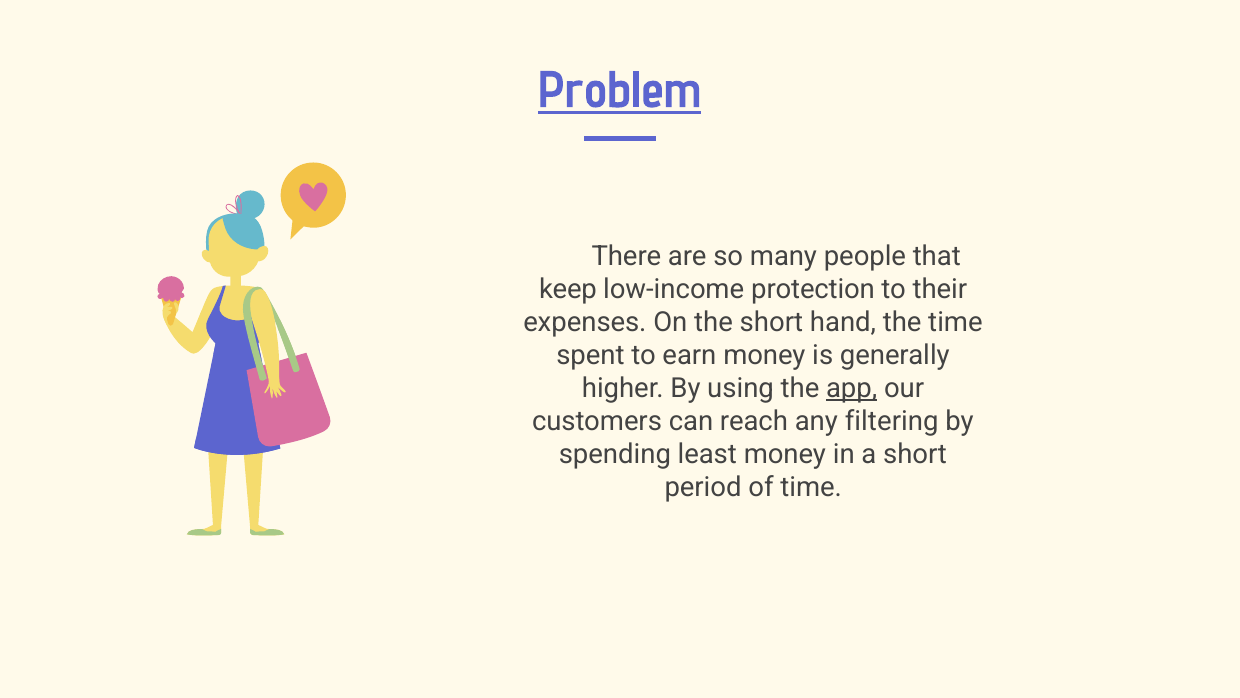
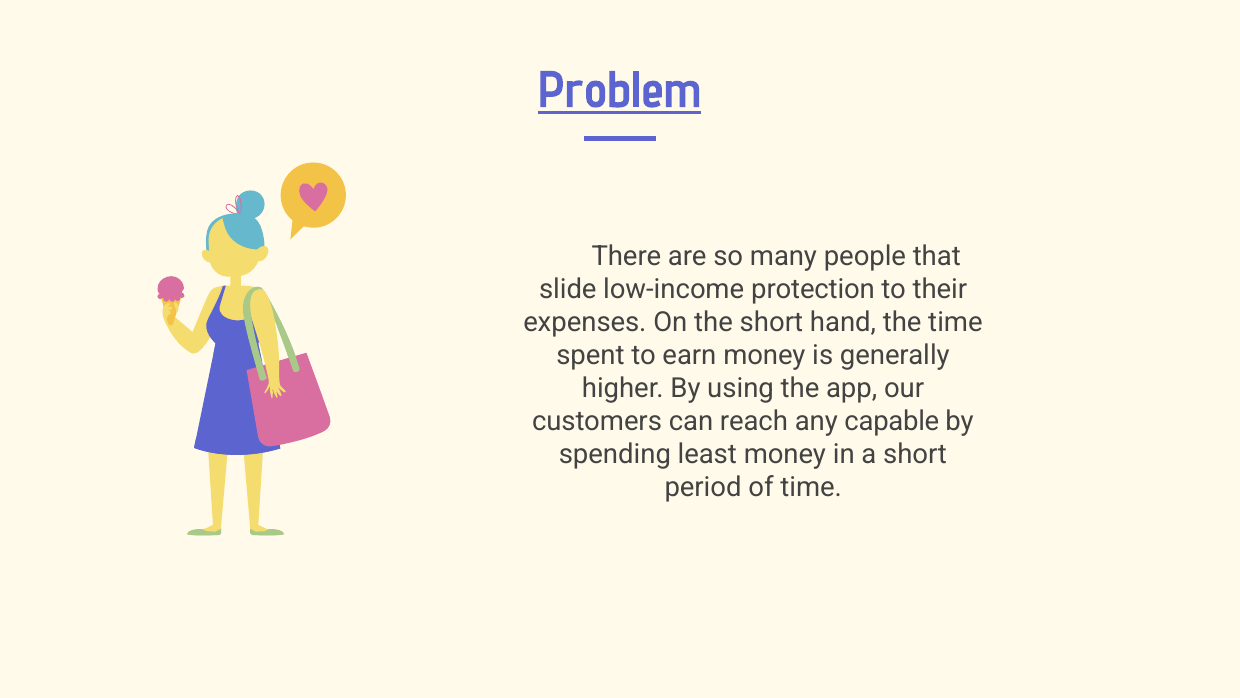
keep: keep -> slide (568, 289)
app underline: present -> none (852, 388)
filtering: filtering -> capable (892, 421)
